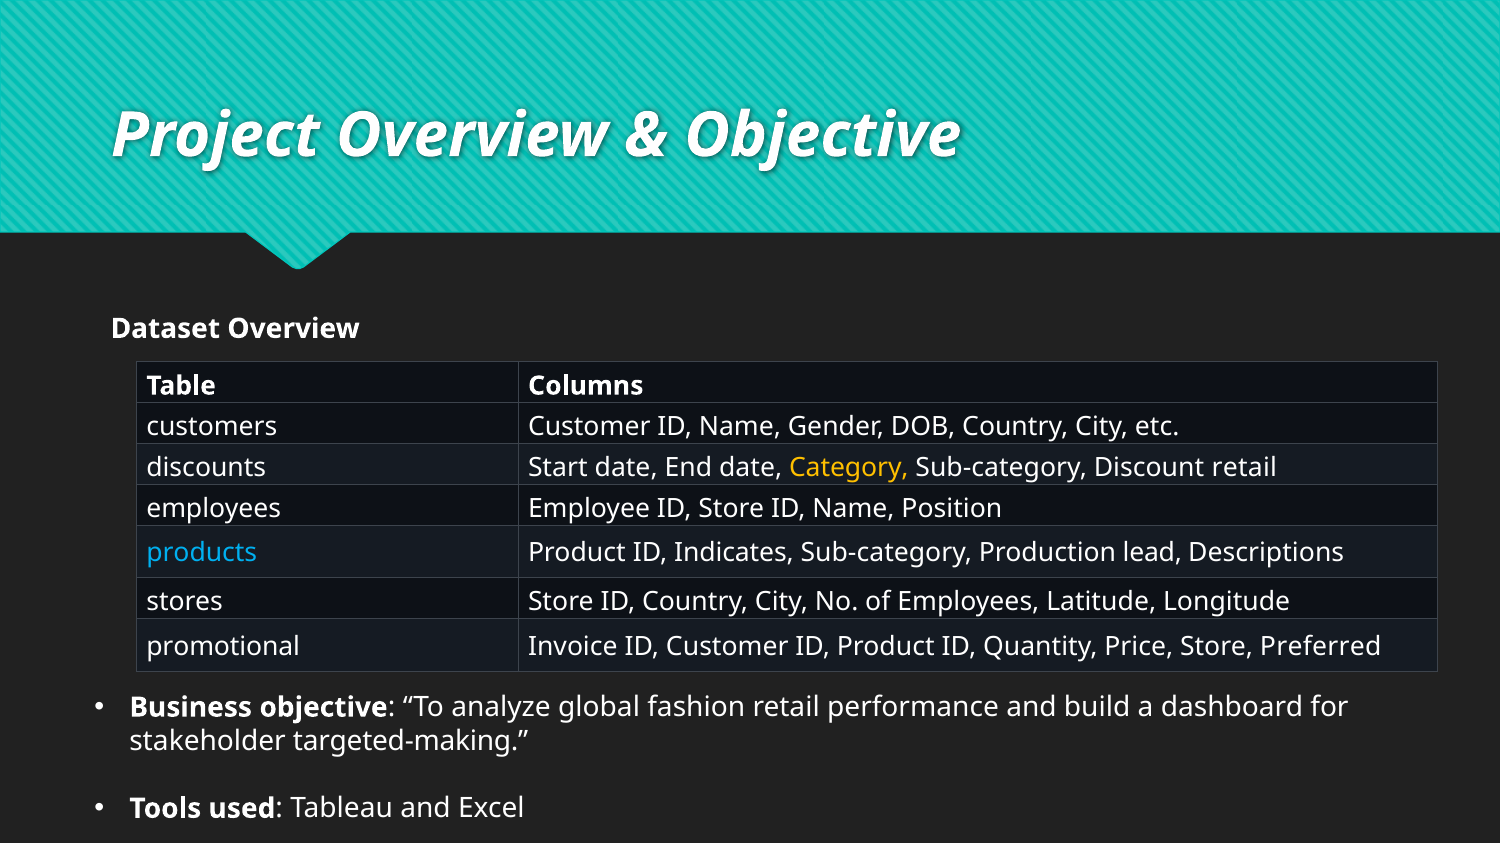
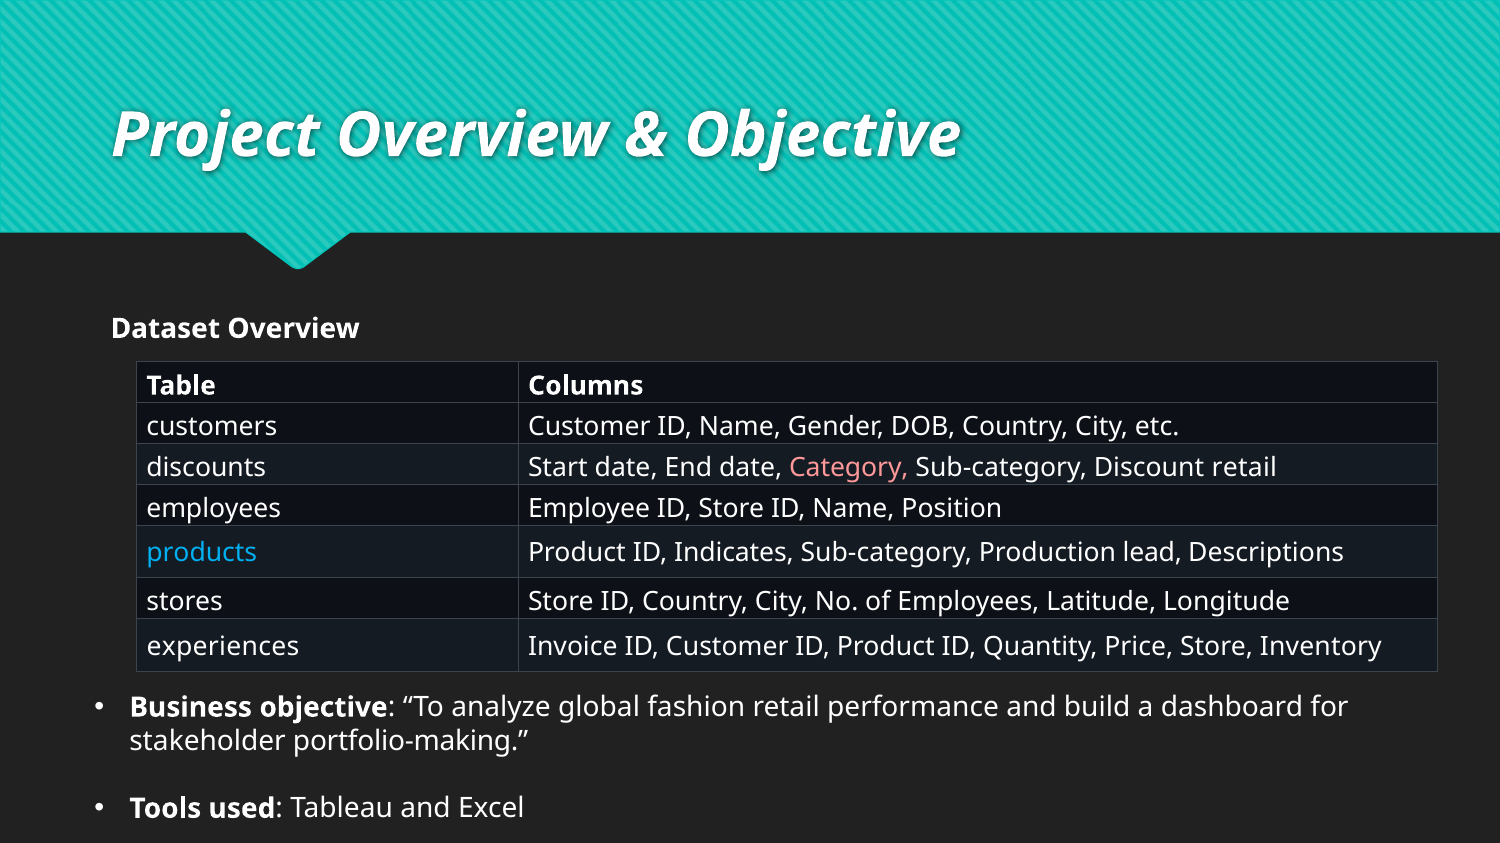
Category colour: yellow -> pink (849, 468)
promotional: promotional -> experiences (223, 647)
Preferred: Preferred -> Inventory (1321, 647)
targeted-making: targeted-making -> portfolio-making (411, 742)
